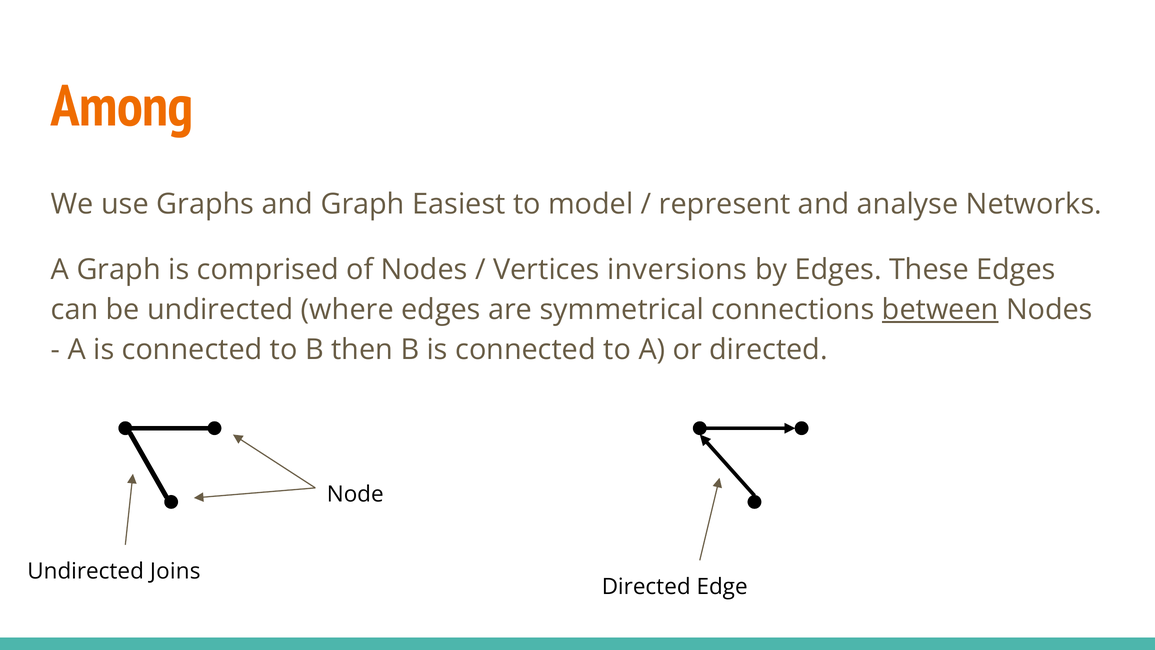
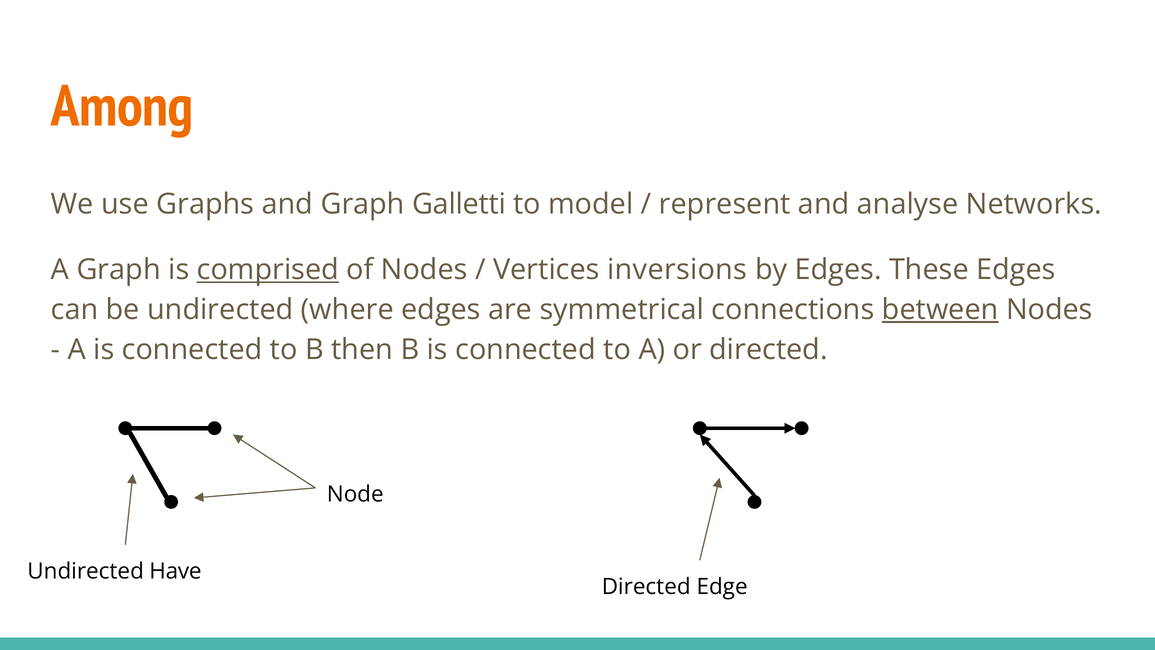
Easiest: Easiest -> Galletti (459, 204)
comprised underline: none -> present (268, 270)
Joins: Joins -> Have (175, 571)
